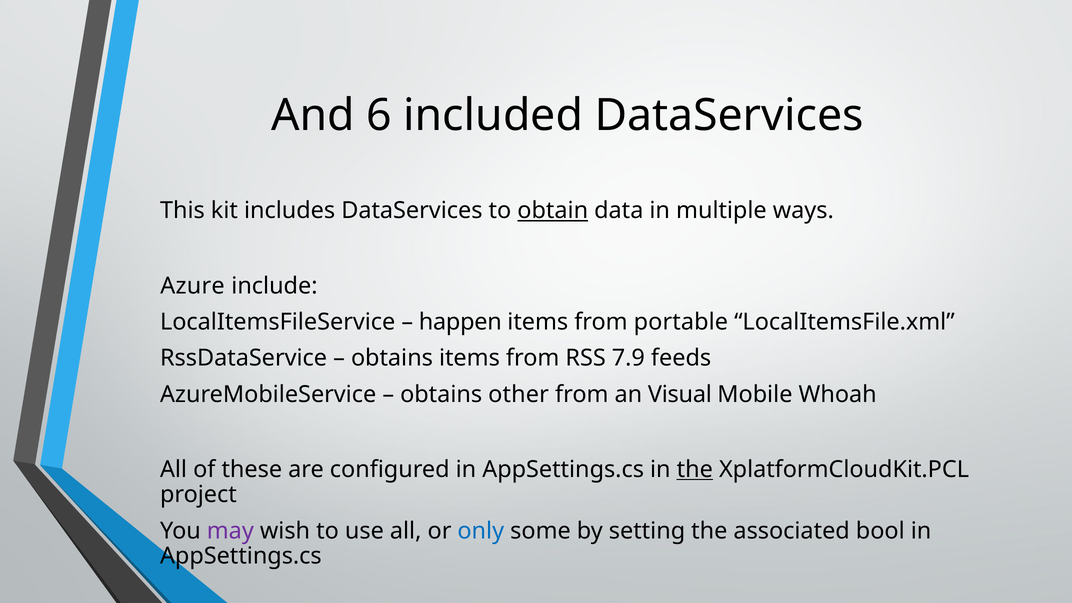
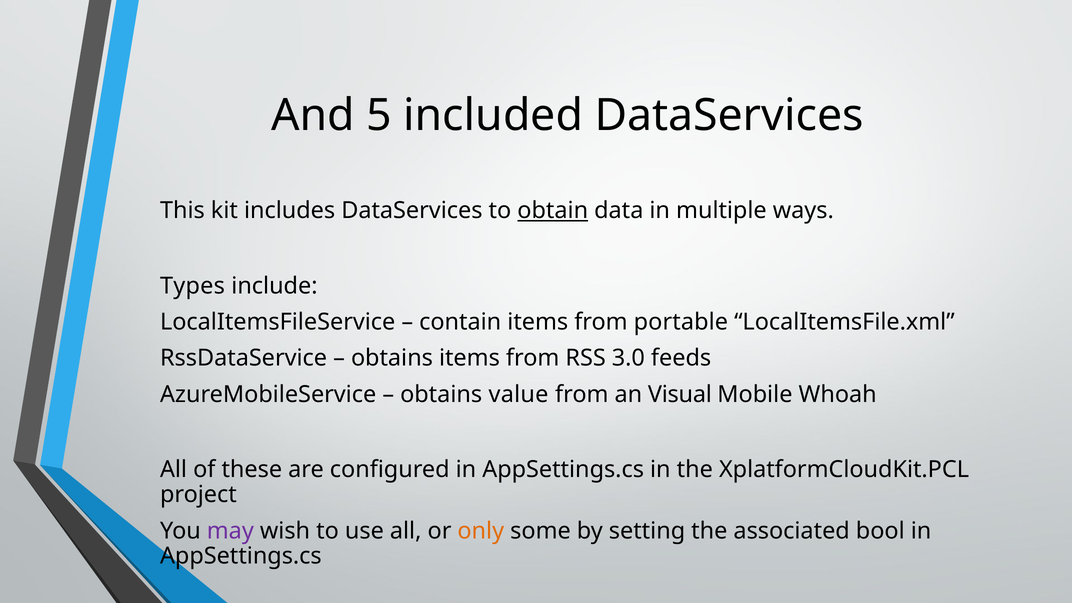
6: 6 -> 5 (379, 116)
Azure: Azure -> Types (192, 286)
happen: happen -> contain (460, 322)
7.9: 7.9 -> 3.0 (628, 358)
other: other -> value (519, 394)
the underline: present -> none (695, 469)
only colour: blue -> orange (481, 531)
